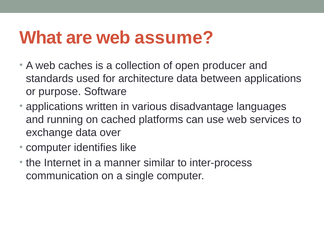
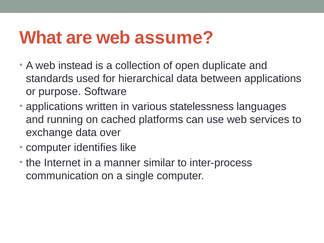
caches: caches -> instead (75, 66)
producer: producer -> duplicate (224, 66)
architecture: architecture -> hierarchical (146, 79)
disadvantage: disadvantage -> statelessness (202, 107)
